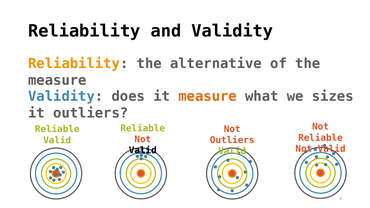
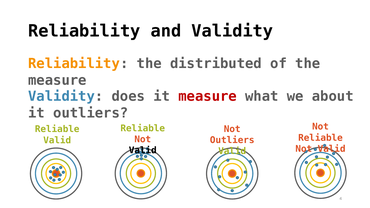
alternative: alternative -> distributed (216, 64)
measure colour: orange -> red (208, 96)
sizes: sizes -> about (333, 96)
